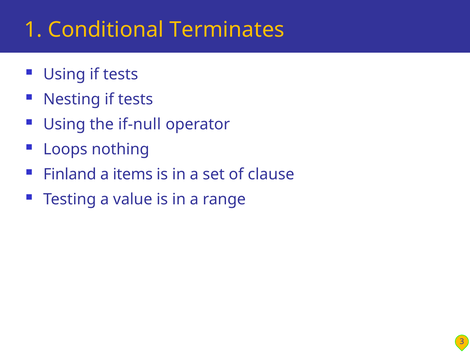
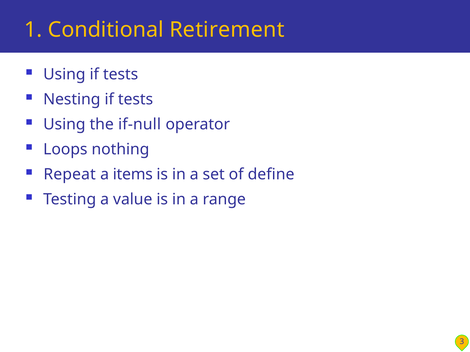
Terminates: Terminates -> Retirement (227, 30)
Finland: Finland -> Repeat (70, 175)
clause: clause -> define (271, 175)
